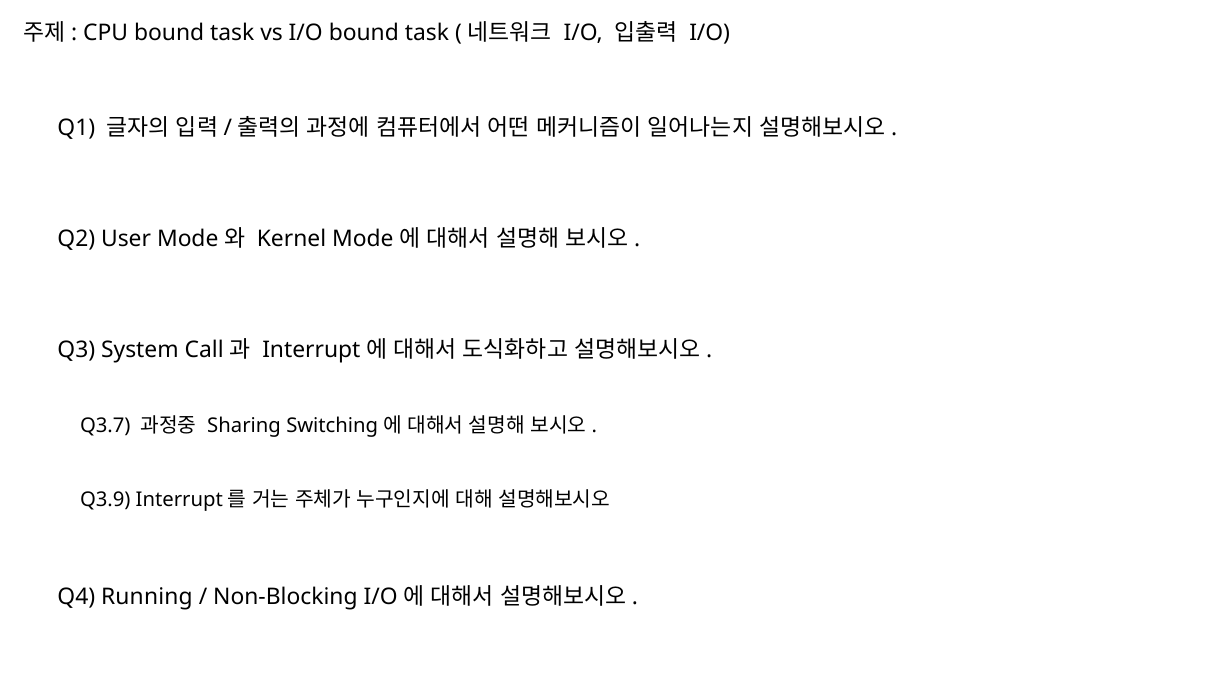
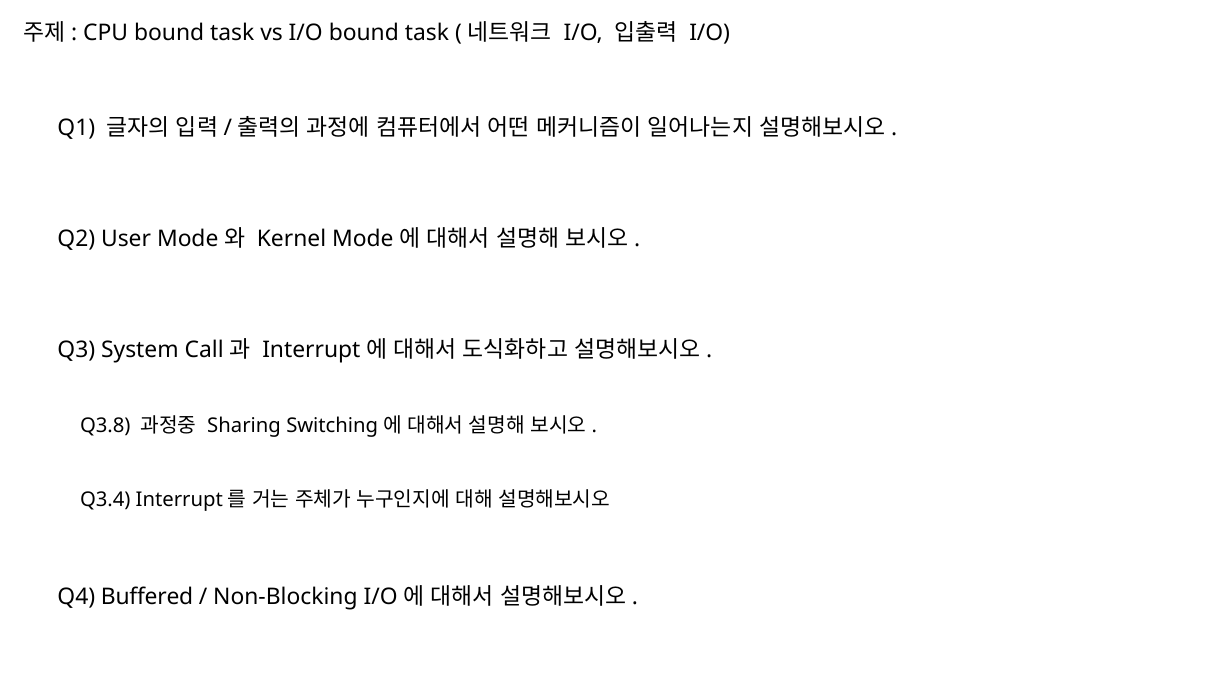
Q3.7: Q3.7 -> Q3.8 (105, 425)
Q3.9: Q3.9 -> Q3.4 (105, 499)
Running: Running -> Buffered (147, 597)
